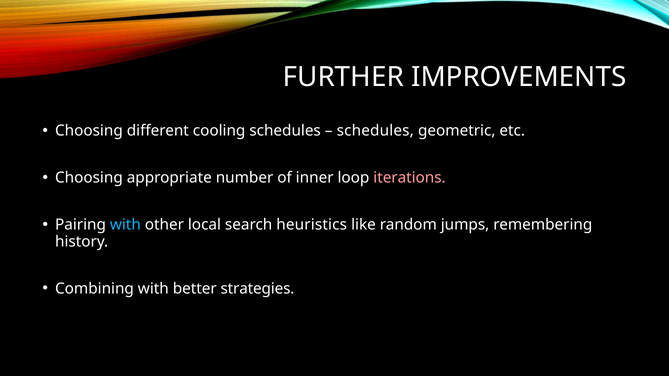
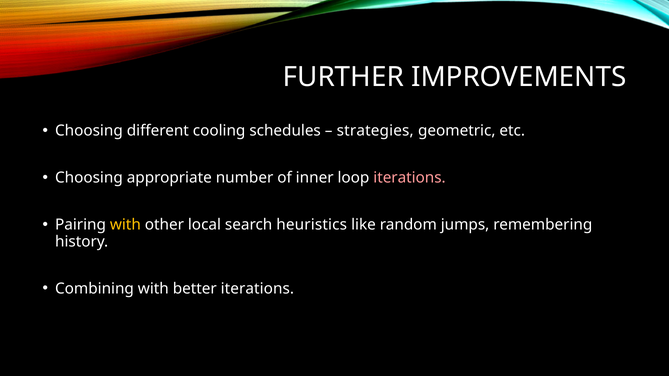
schedules: schedules -> strategies (375, 131)
with colour: light blue -> yellow (125, 225)
better strategies: strategies -> iterations (257, 289)
